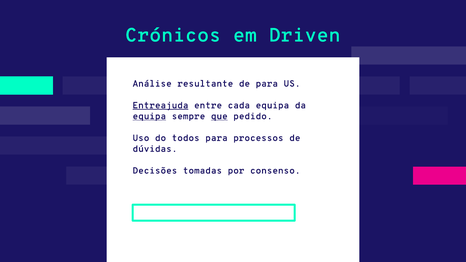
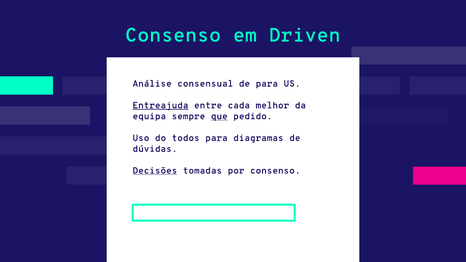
Crónicos: Crónicos -> Consenso (173, 35)
resultante: resultante -> consensual (205, 84)
cada equipa: equipa -> melhor (272, 105)
equipa underline: present -> none (149, 116)
processos: processos -> diagramas (258, 138)
Decisões underline: none -> present (155, 171)
